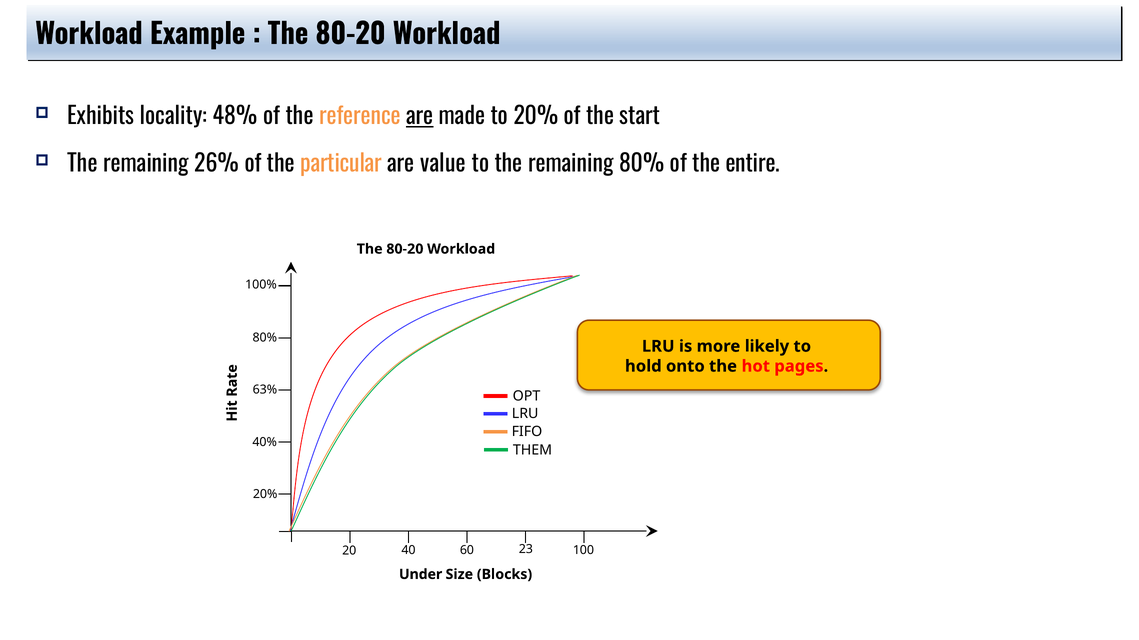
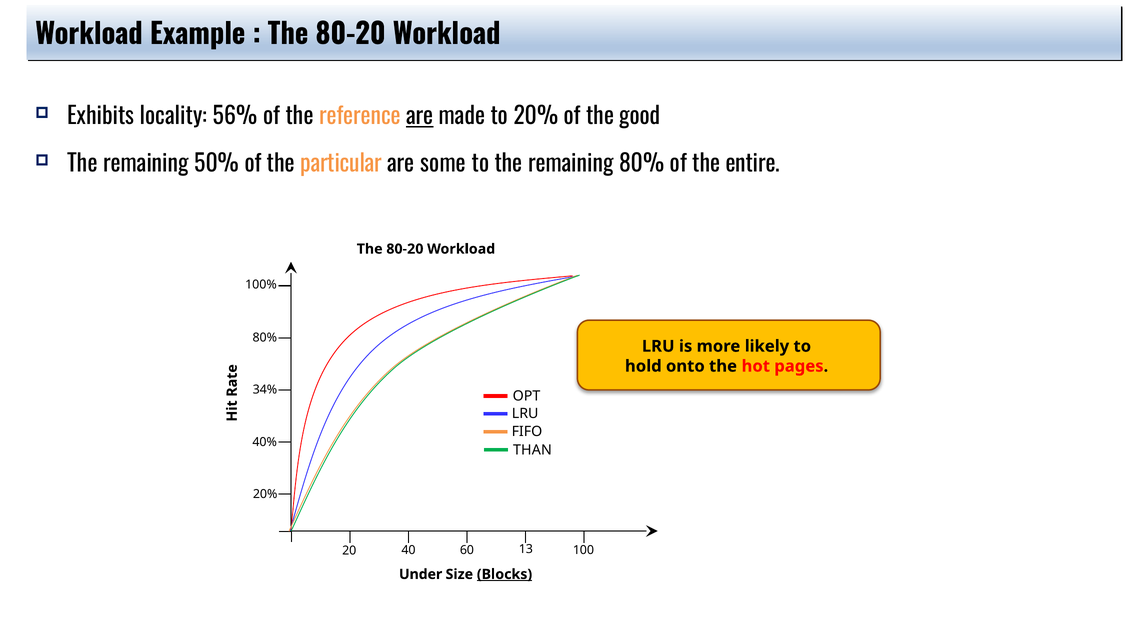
48%: 48% -> 56% (235, 117)
start: start -> good (640, 117)
26%: 26% -> 50% (217, 164)
value: value -> some (443, 164)
63%: 63% -> 34% (265, 390)
THEM: THEM -> THAN (532, 450)
23: 23 -> 13 (526, 550)
Blocks underline: none -> present (505, 575)
